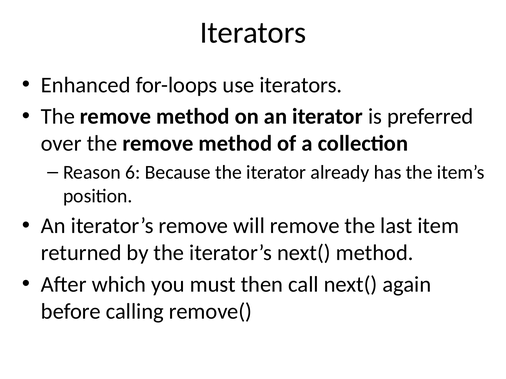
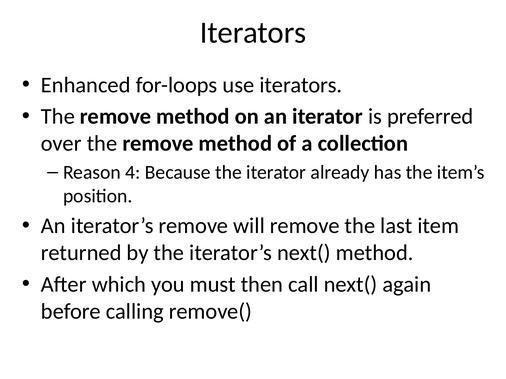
6: 6 -> 4 (133, 173)
